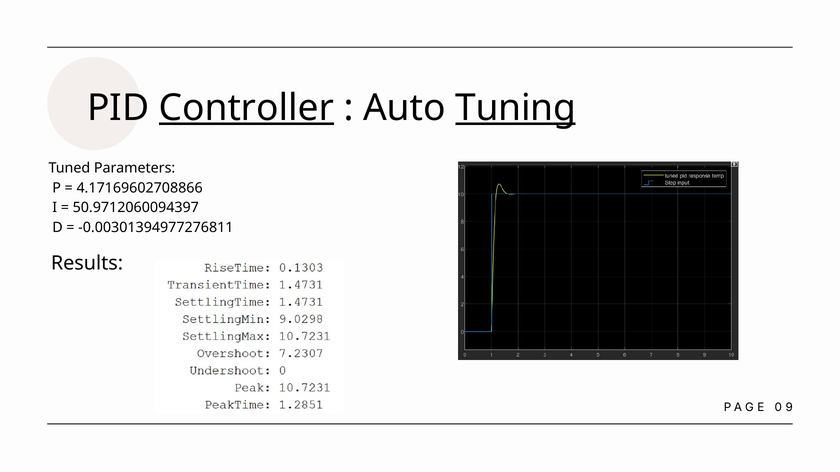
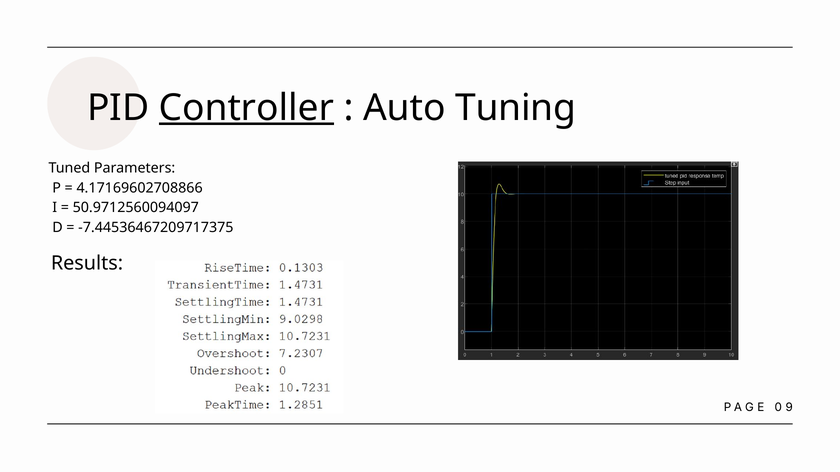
Tuning underline: present -> none (516, 108)
50.9712060094397: 50.9712060094397 -> 50.9712560094097 (136, 208)
-0.00301394977276811: -0.00301394977276811 -> -7.44536467209717375 (156, 228)
